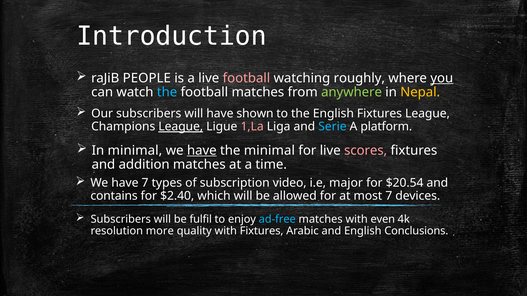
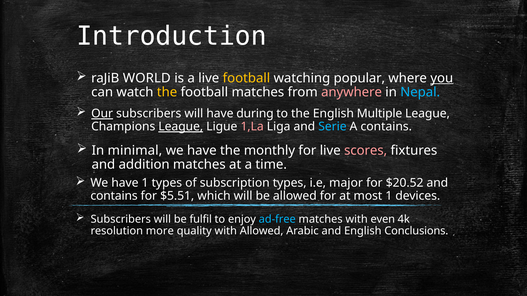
PEOPLE: PEOPLE -> WORLD (147, 78)
football colour: pink -> yellow (246, 78)
roughly: roughly -> popular (359, 78)
the colour: light blue -> yellow (167, 92)
anywhere colour: light green -> pink (352, 92)
Nepal colour: yellow -> light blue (420, 92)
Our underline: none -> present (102, 114)
shown: shown -> during (255, 114)
English Fixtures: Fixtures -> Multiple (380, 114)
A platform: platform -> contains (386, 127)
have underline: present -> none (202, 151)
the minimal: minimal -> monthly (269, 151)
have 7: 7 -> 1 (145, 183)
subscription video: video -> types (290, 183)
$20.54: $20.54 -> $20.52 (405, 183)
$2.40: $2.40 -> $5.51 (177, 196)
most 7: 7 -> 1 (389, 196)
with Fixtures: Fixtures -> Allowed (262, 231)
